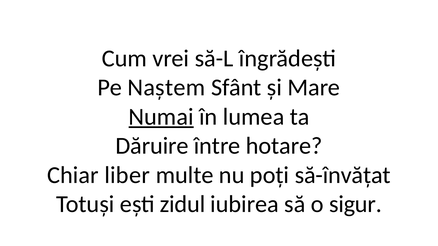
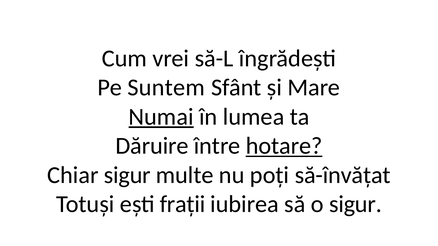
Naștem: Naștem -> Suntem (166, 88)
hotare underline: none -> present (284, 146)
Chiar liber: liber -> sigur (127, 175)
zidul: zidul -> frații (183, 204)
